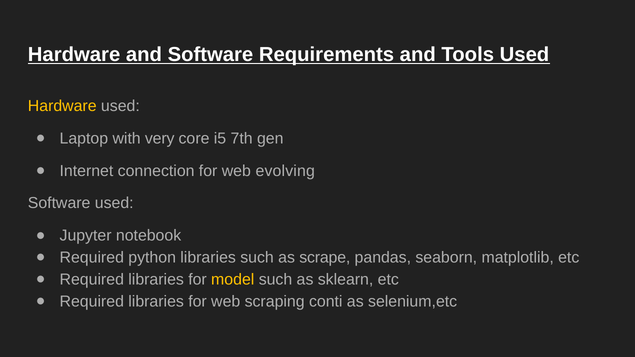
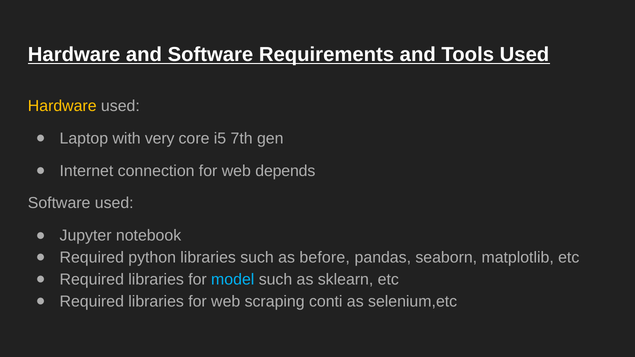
evolving: evolving -> depends (285, 171)
scrape: scrape -> before (325, 258)
model colour: yellow -> light blue (233, 280)
